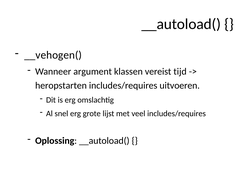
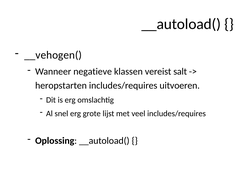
argument: argument -> negatieve (93, 71)
tijd: tijd -> salt (180, 71)
